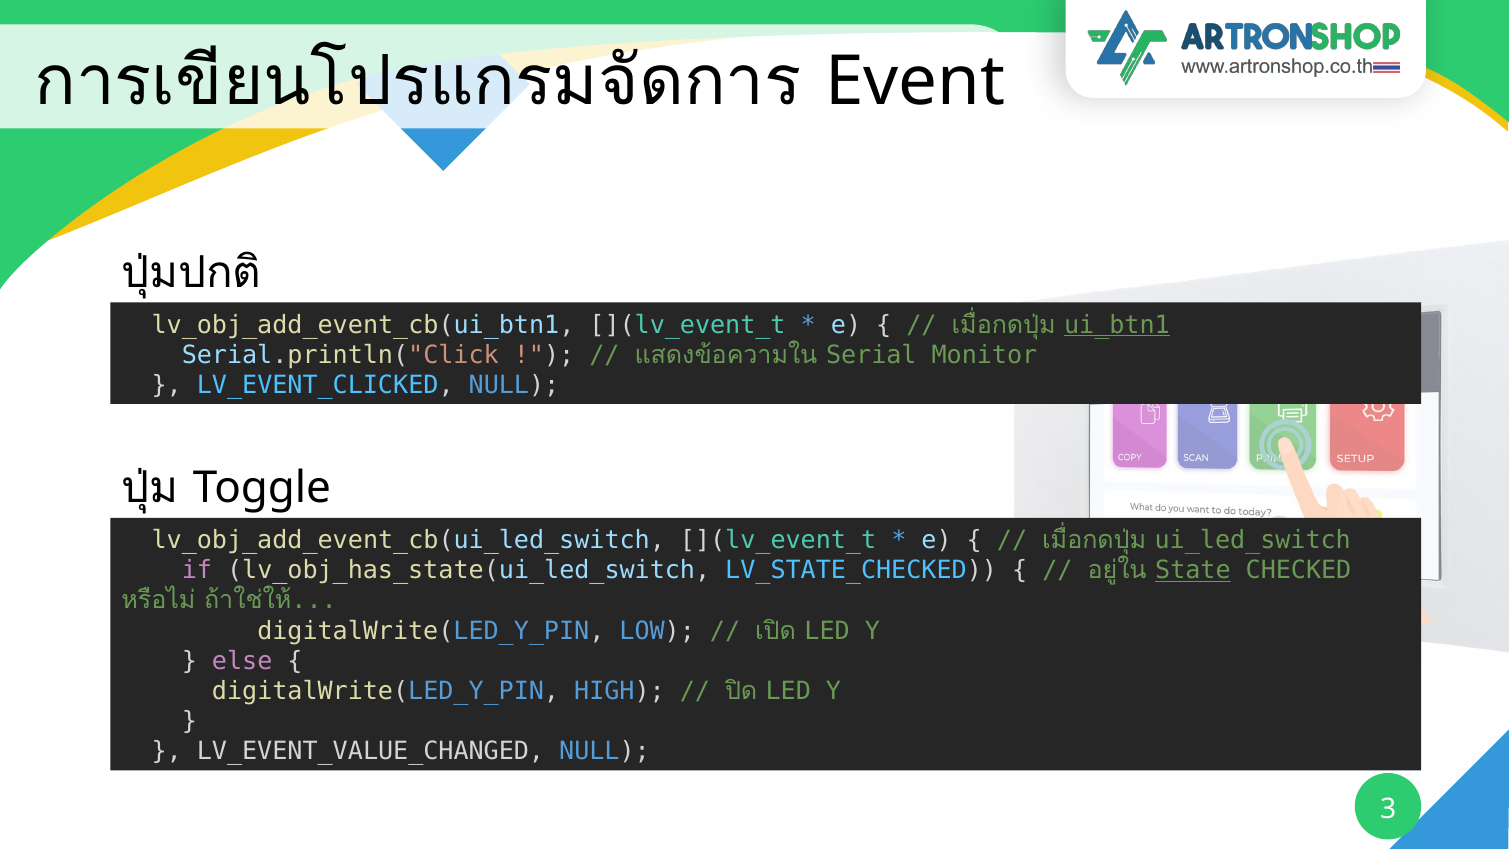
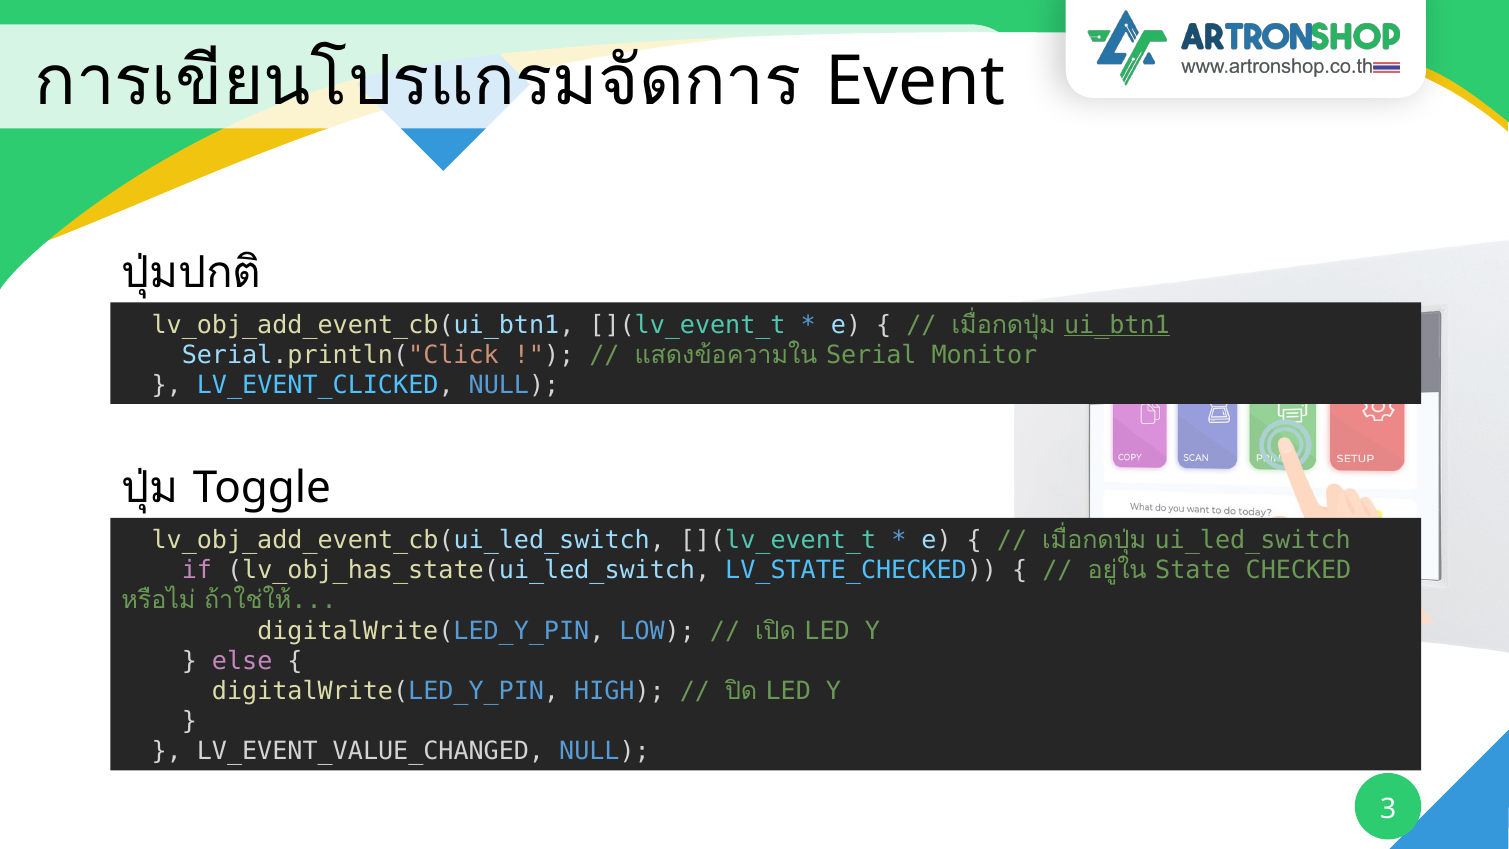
State underline: present -> none (1193, 570)
